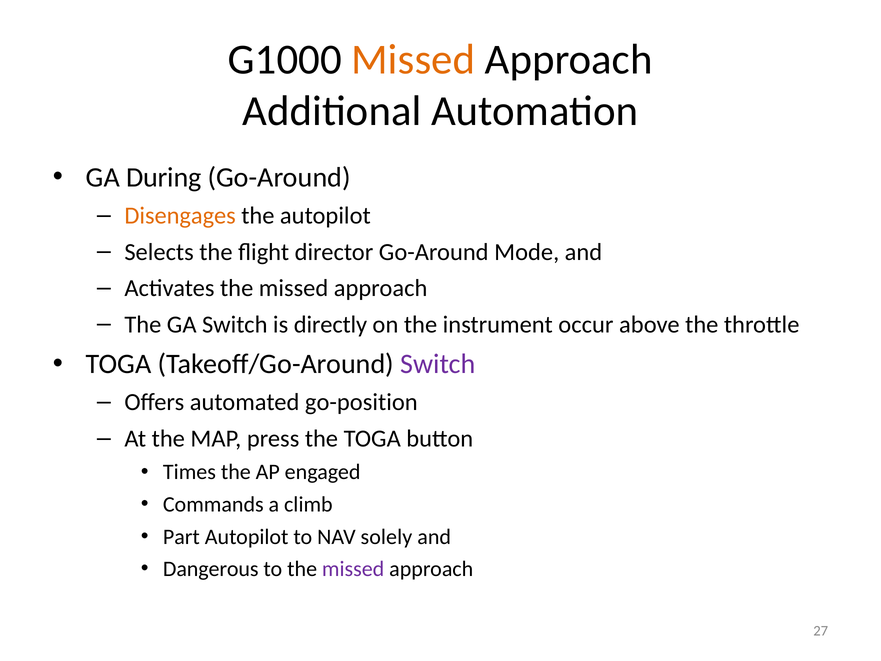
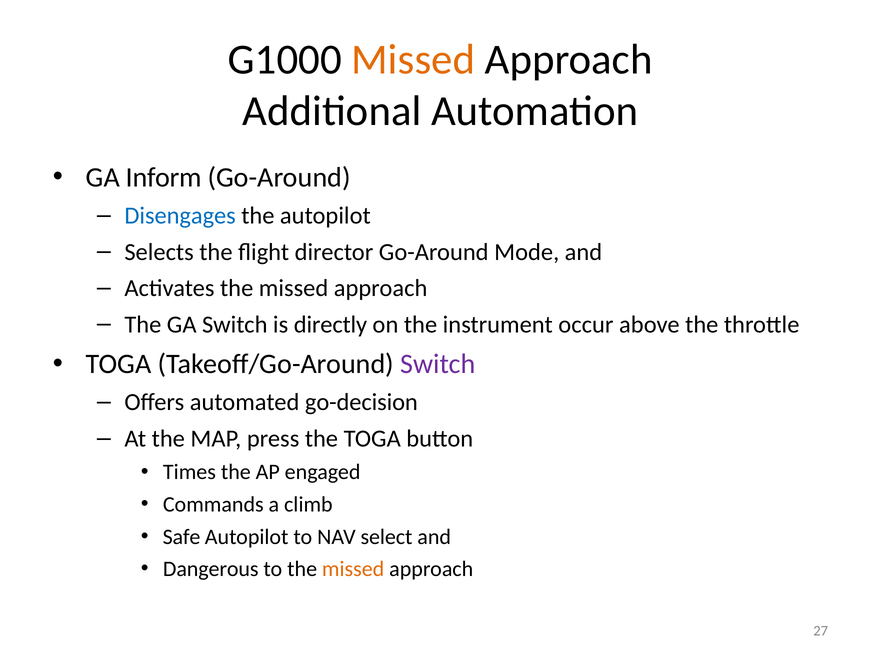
During: During -> Inform (164, 177)
Disengages colour: orange -> blue (180, 216)
go-position: go-position -> go-decision (361, 402)
Part: Part -> Safe (182, 537)
solely: solely -> select (386, 537)
missed colour: purple -> orange (353, 569)
